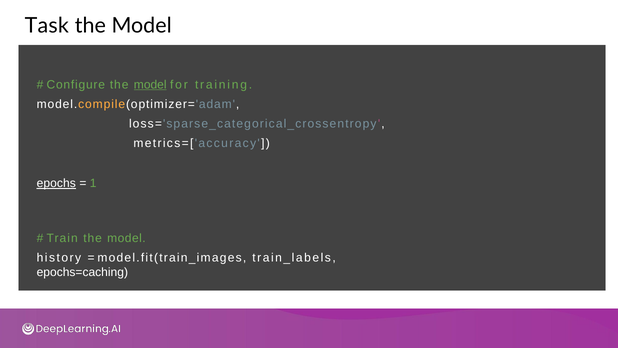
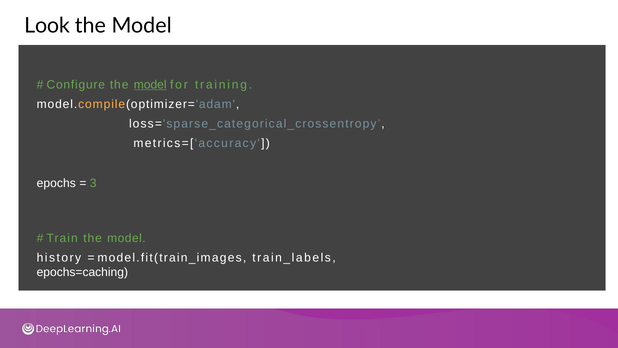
Task: Task -> Look (47, 26)
epochs underline: present -> none (56, 183)
1: 1 -> 3 (93, 183)
